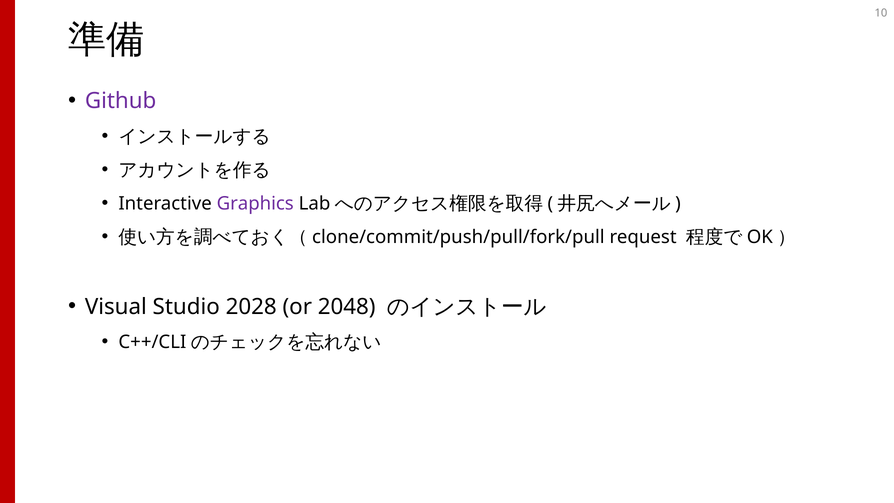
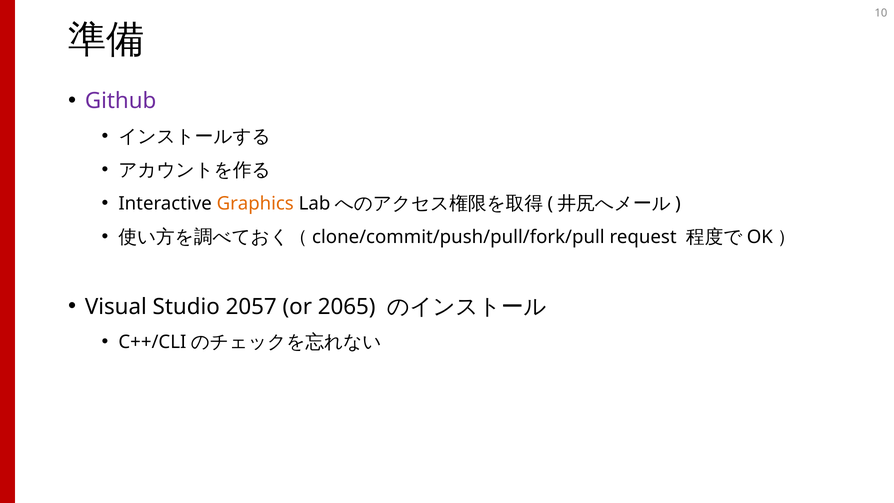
Graphics colour: purple -> orange (255, 204)
2028: 2028 -> 2057 (251, 307)
2048: 2048 -> 2065 (347, 307)
